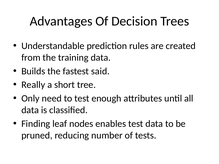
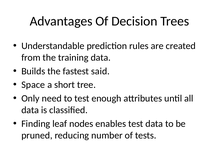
Really: Really -> Space (33, 85)
